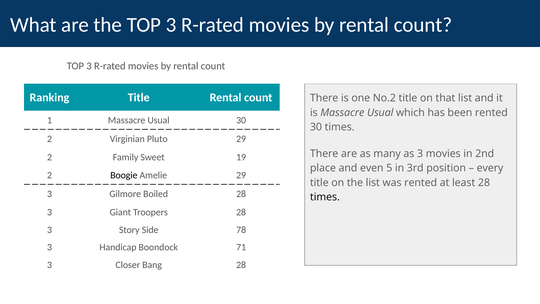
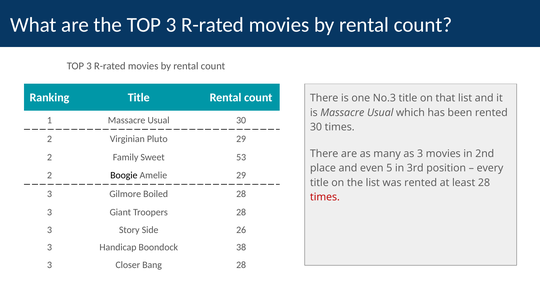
No.2: No.2 -> No.3 (384, 98)
19: 19 -> 53 (241, 157)
times colour: black -> red (325, 197)
78: 78 -> 26 (241, 230)
71: 71 -> 38 (241, 247)
